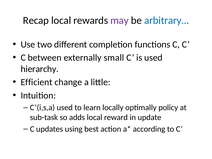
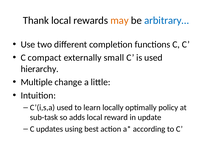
Recap: Recap -> Thank (36, 20)
may colour: purple -> orange (120, 20)
between: between -> compact (45, 58)
Efficient: Efficient -> Multiple (37, 82)
